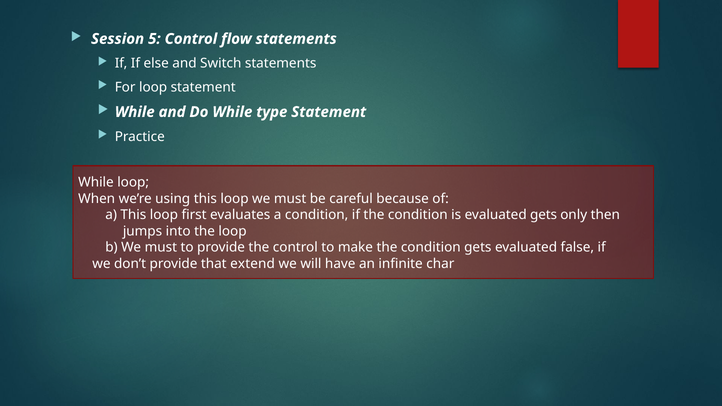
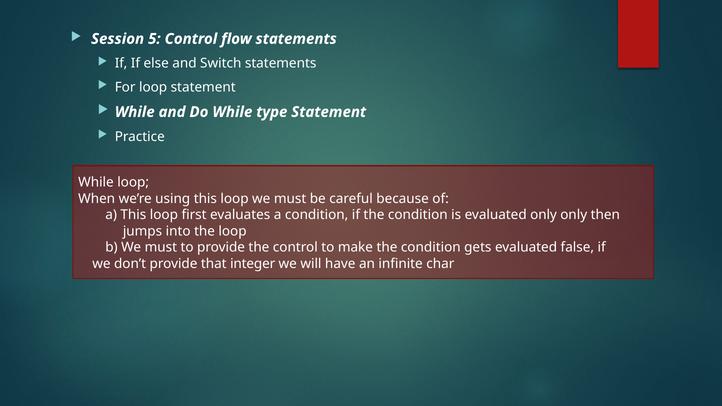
evaluated gets: gets -> only (544, 215)
extend: extend -> integer (253, 264)
